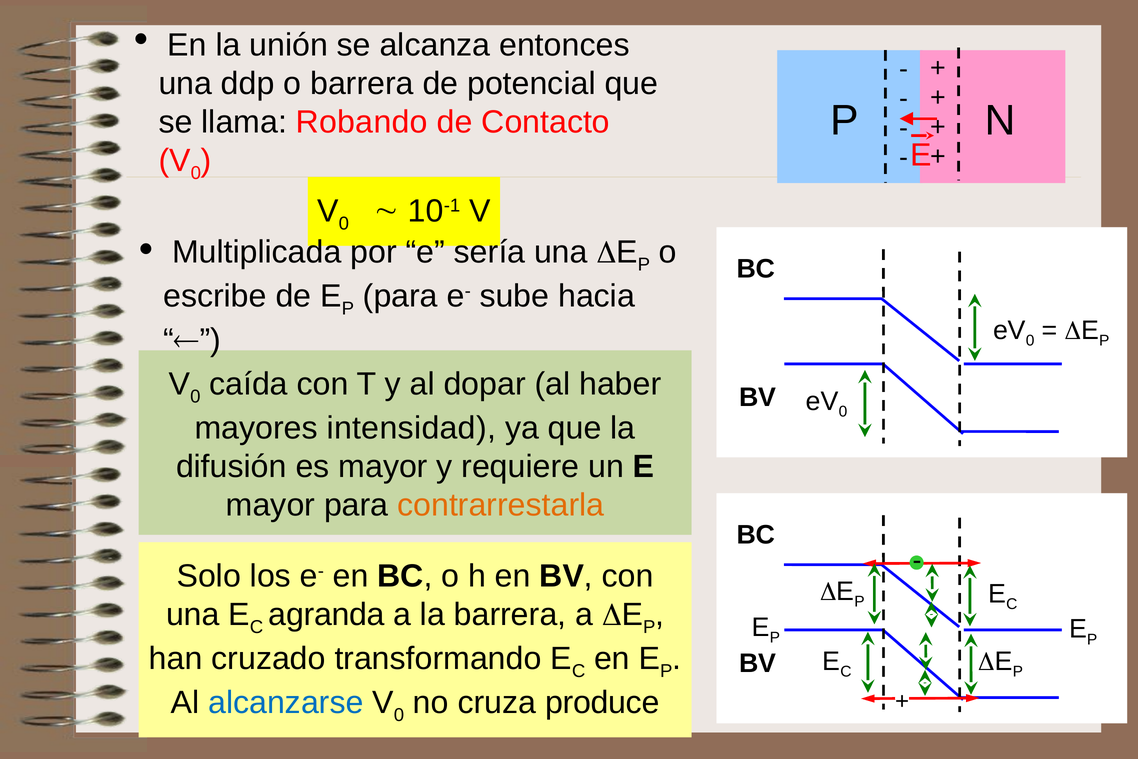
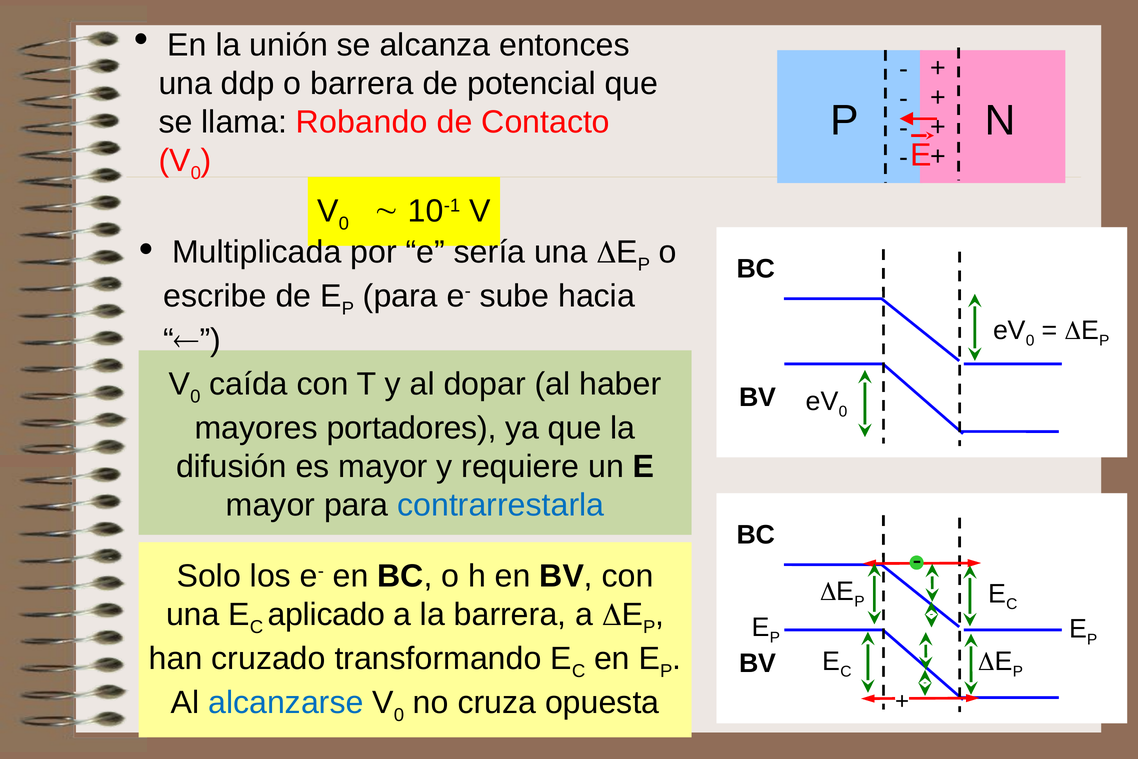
intensidad: intensidad -> portadores (412, 428)
contrarrestarla colour: orange -> blue (501, 505)
agranda: agranda -> aplicado (327, 615)
produce: produce -> opuesta (602, 702)
